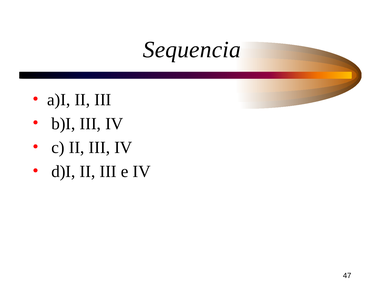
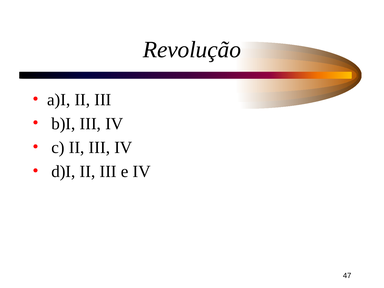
Sequencia: Sequencia -> Revolução (192, 50)
